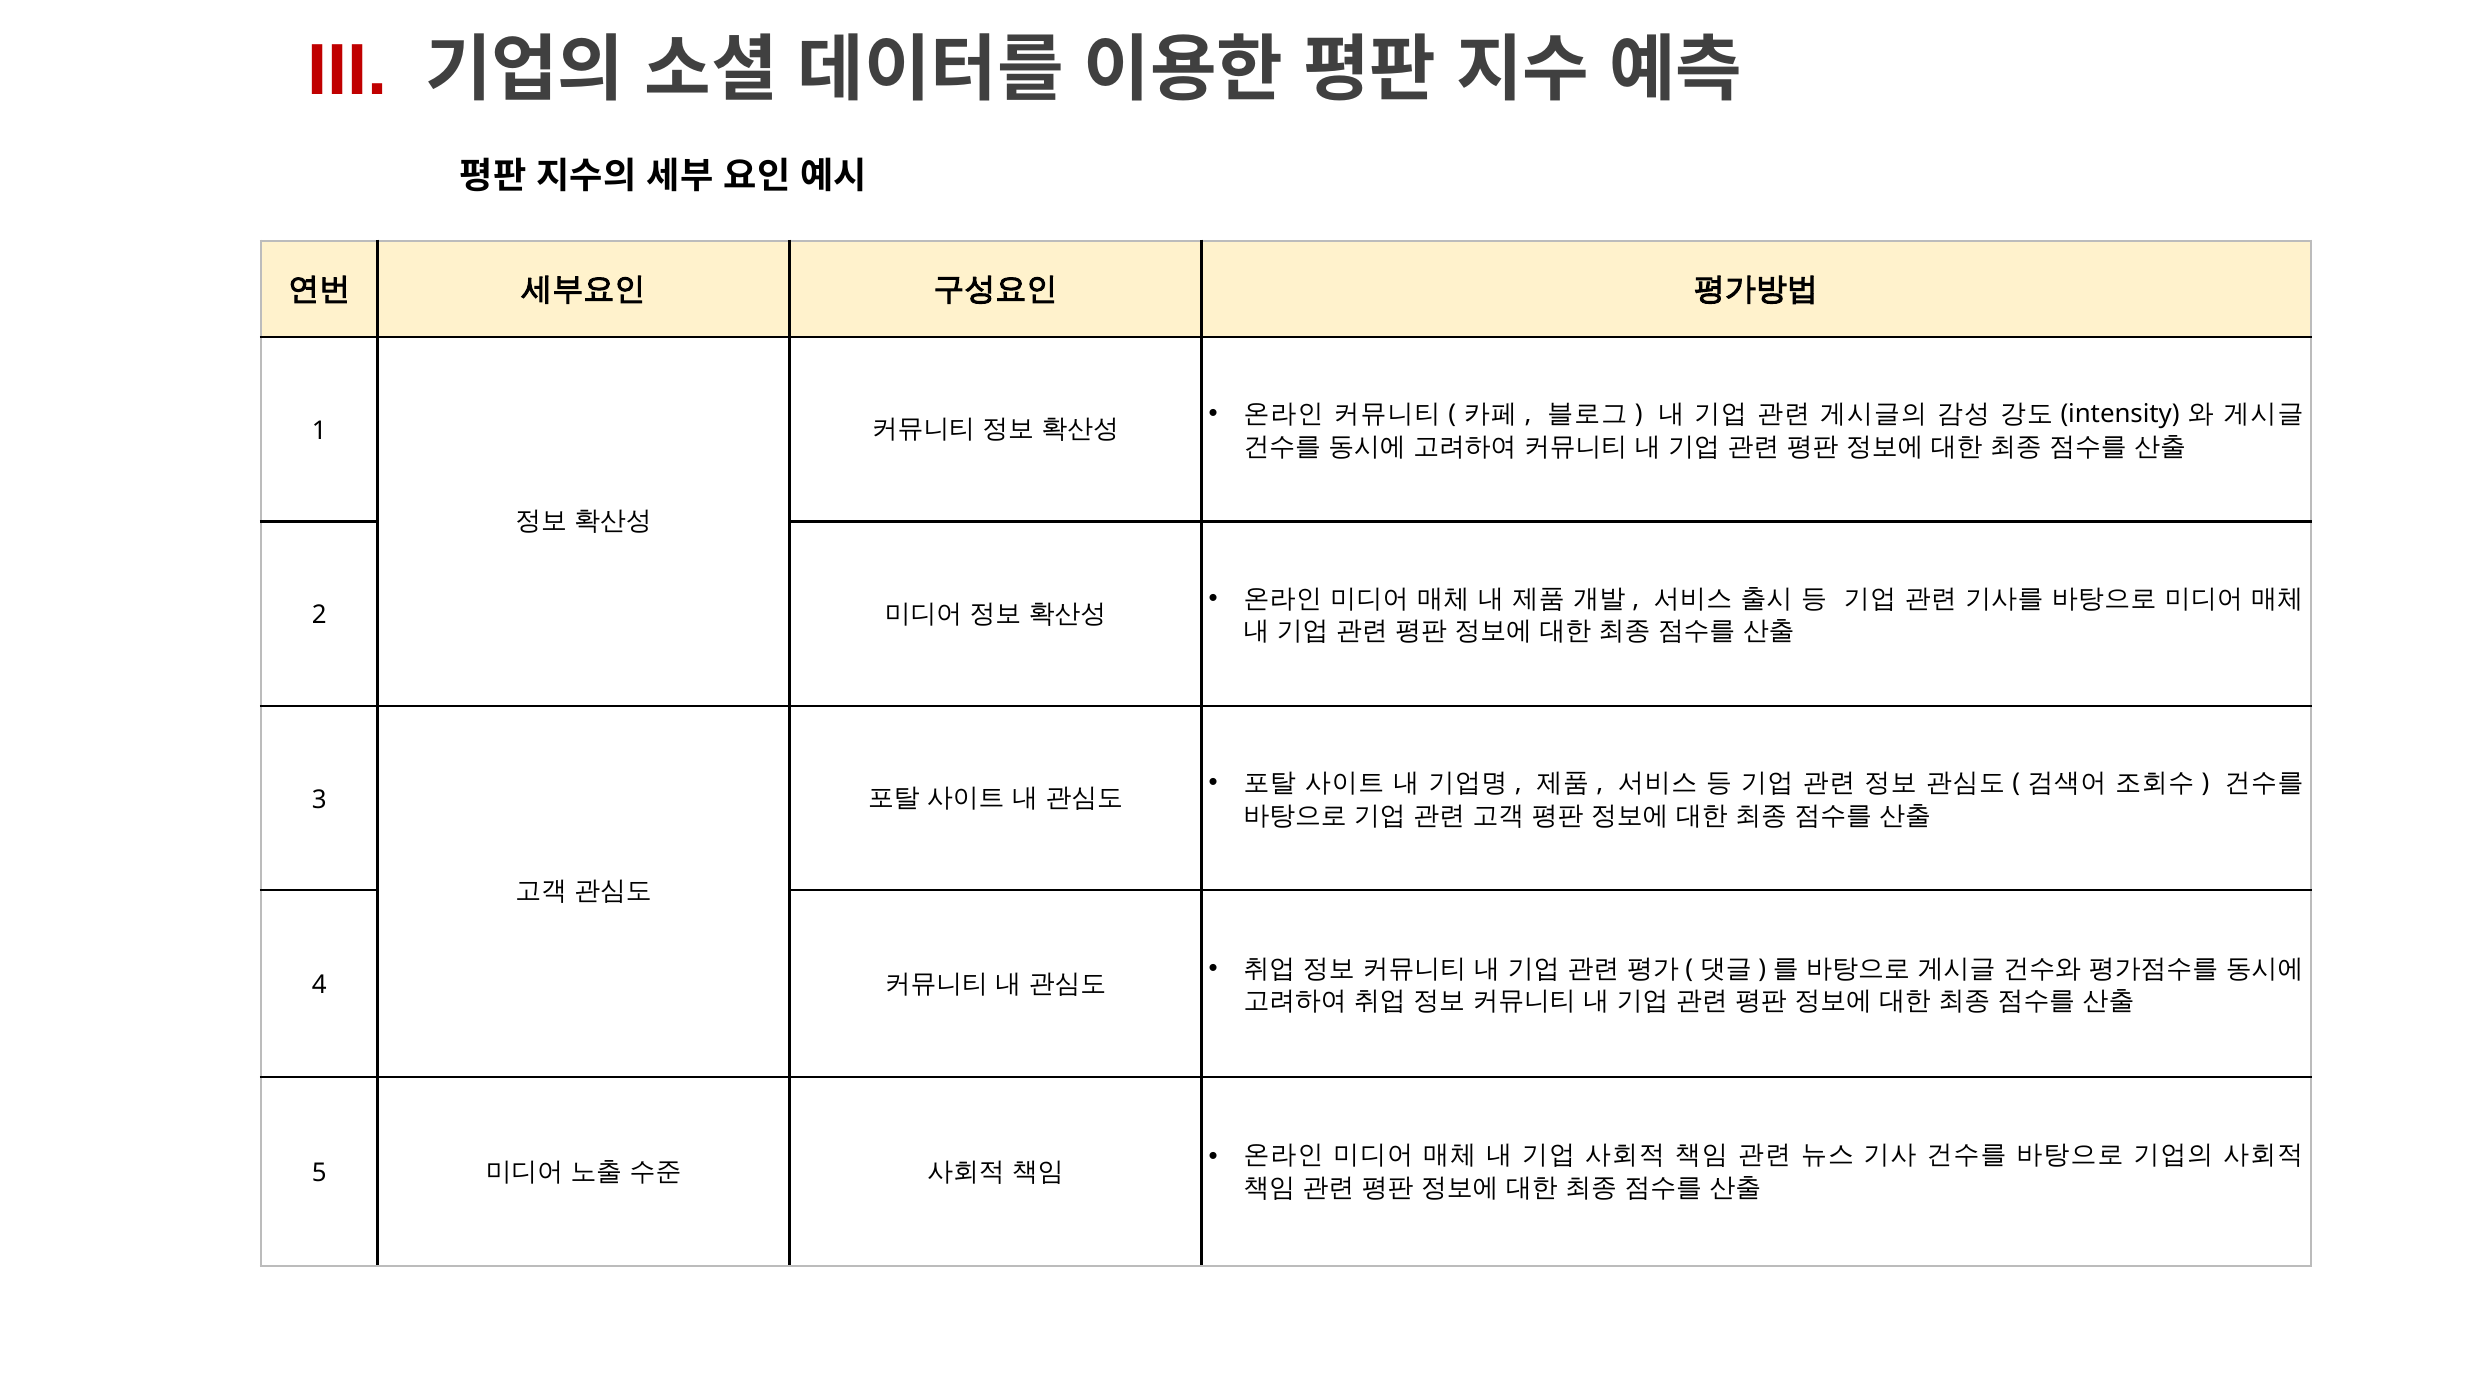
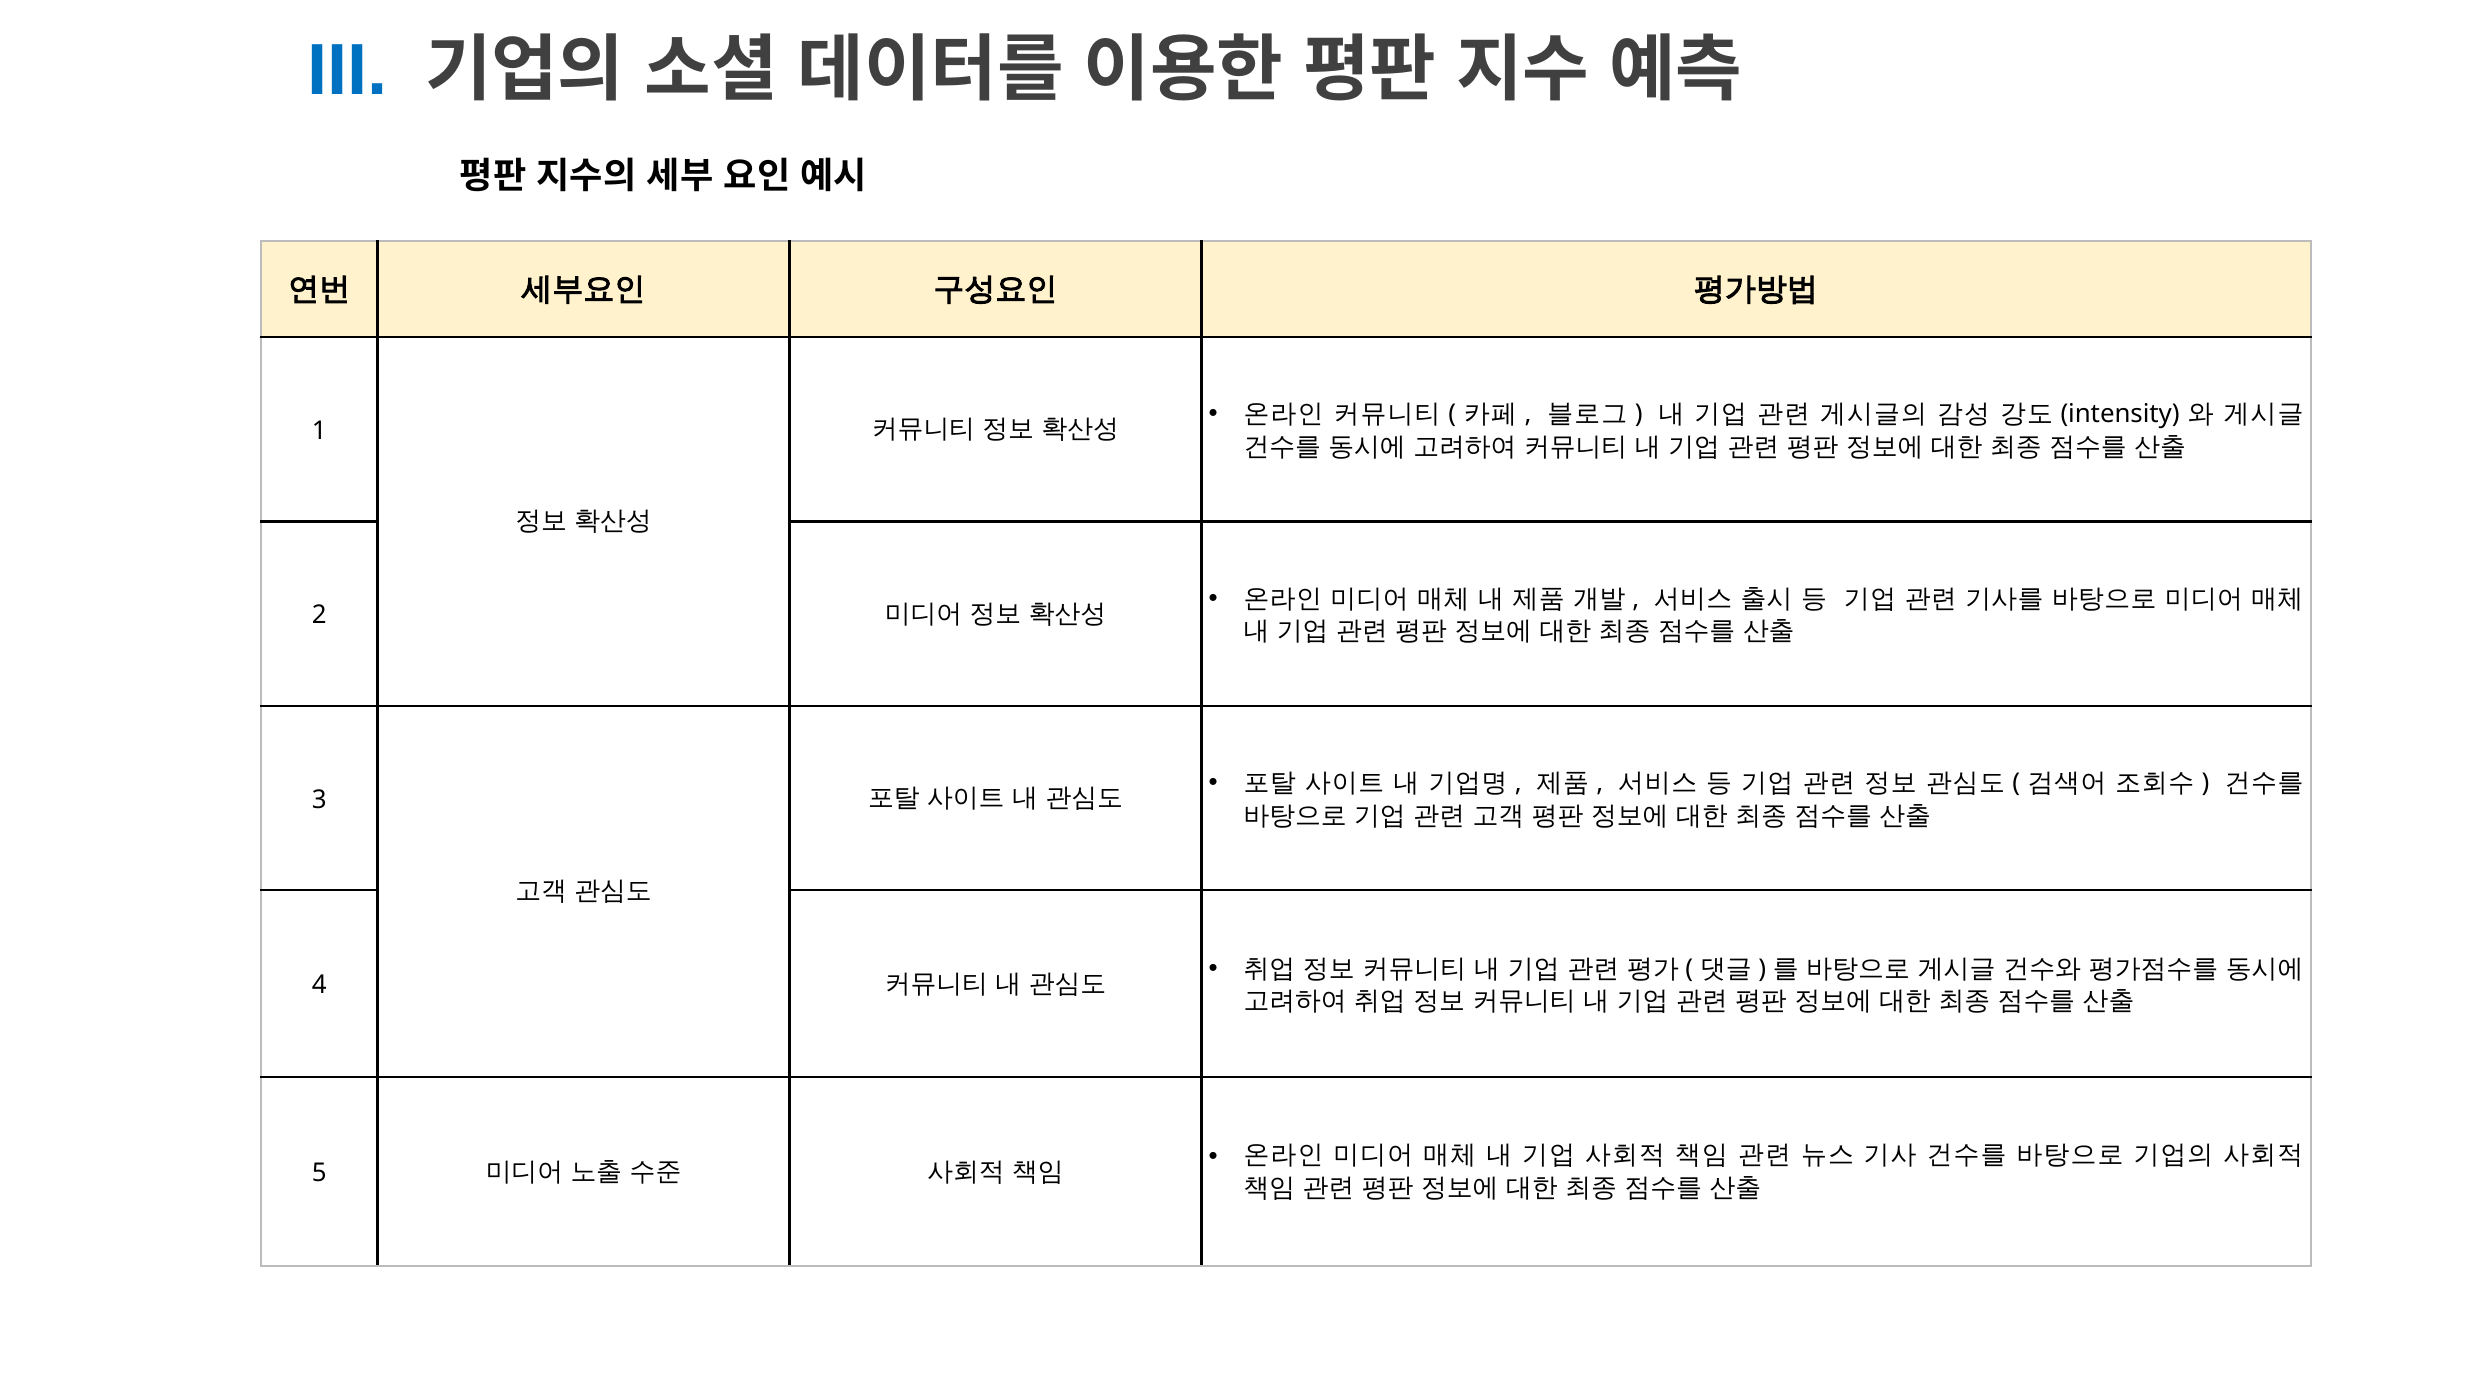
III colour: red -> blue (348, 71)
